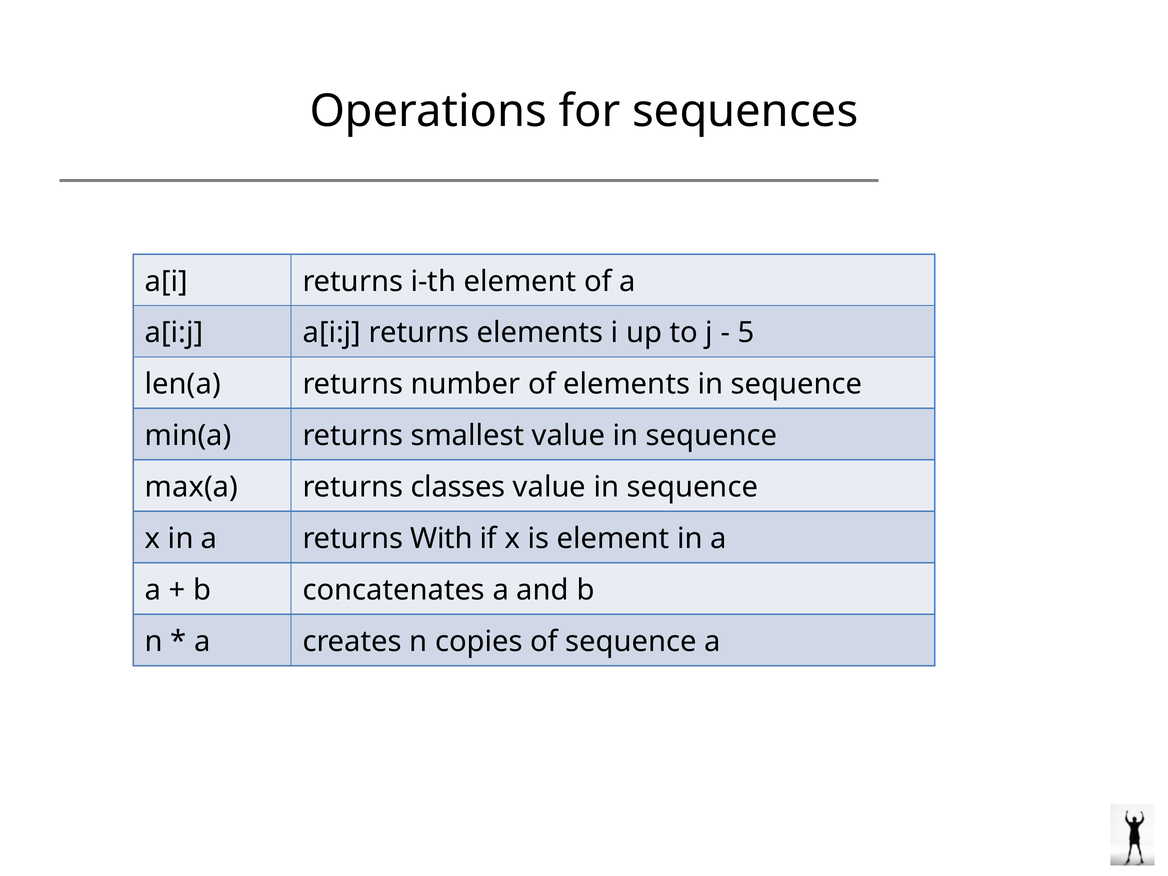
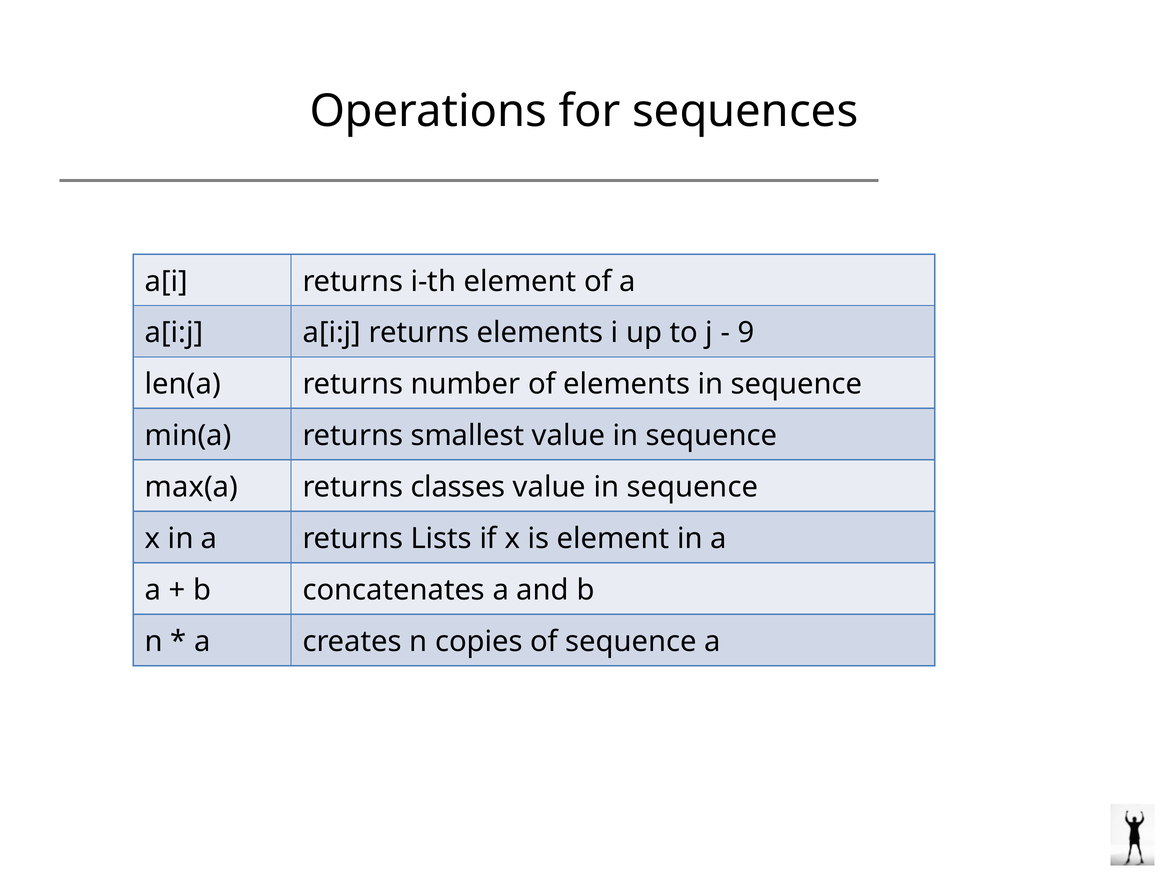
5: 5 -> 9 (746, 333)
With: With -> Lists (441, 539)
